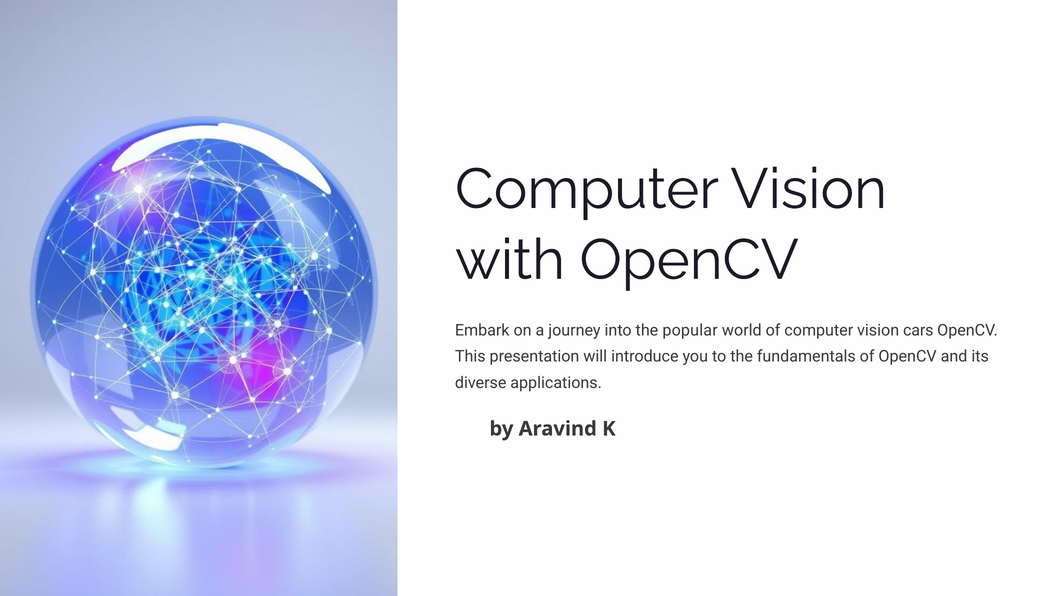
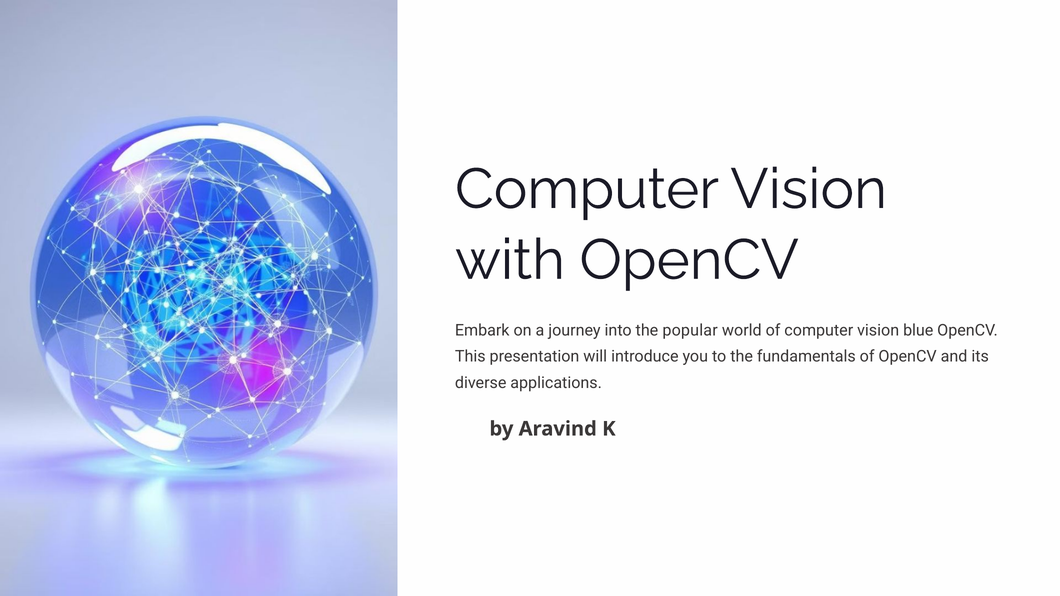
cars: cars -> blue (918, 330)
